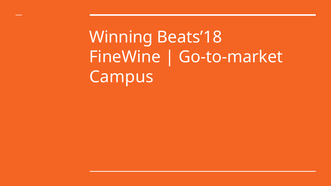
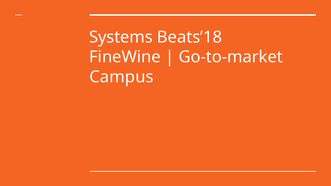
Winning: Winning -> Systems (121, 37)
